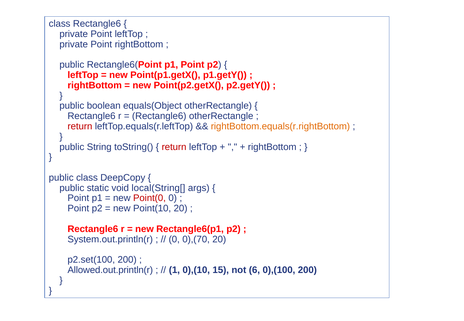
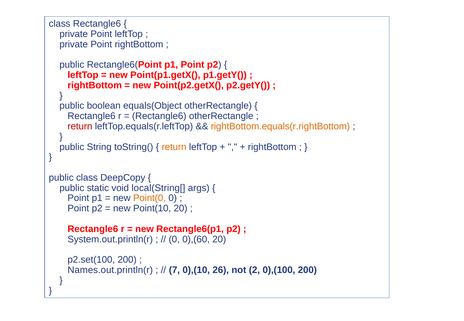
return colour: red -> orange (174, 147)
Point(0 colour: red -> orange (149, 198)
0),(70: 0),(70 -> 0),(60 (196, 239)
Allowed.out.println(r: Allowed.out.println(r -> Names.out.println(r (110, 270)
1: 1 -> 7 (174, 270)
15: 15 -> 26 (221, 270)
6: 6 -> 2 (254, 270)
